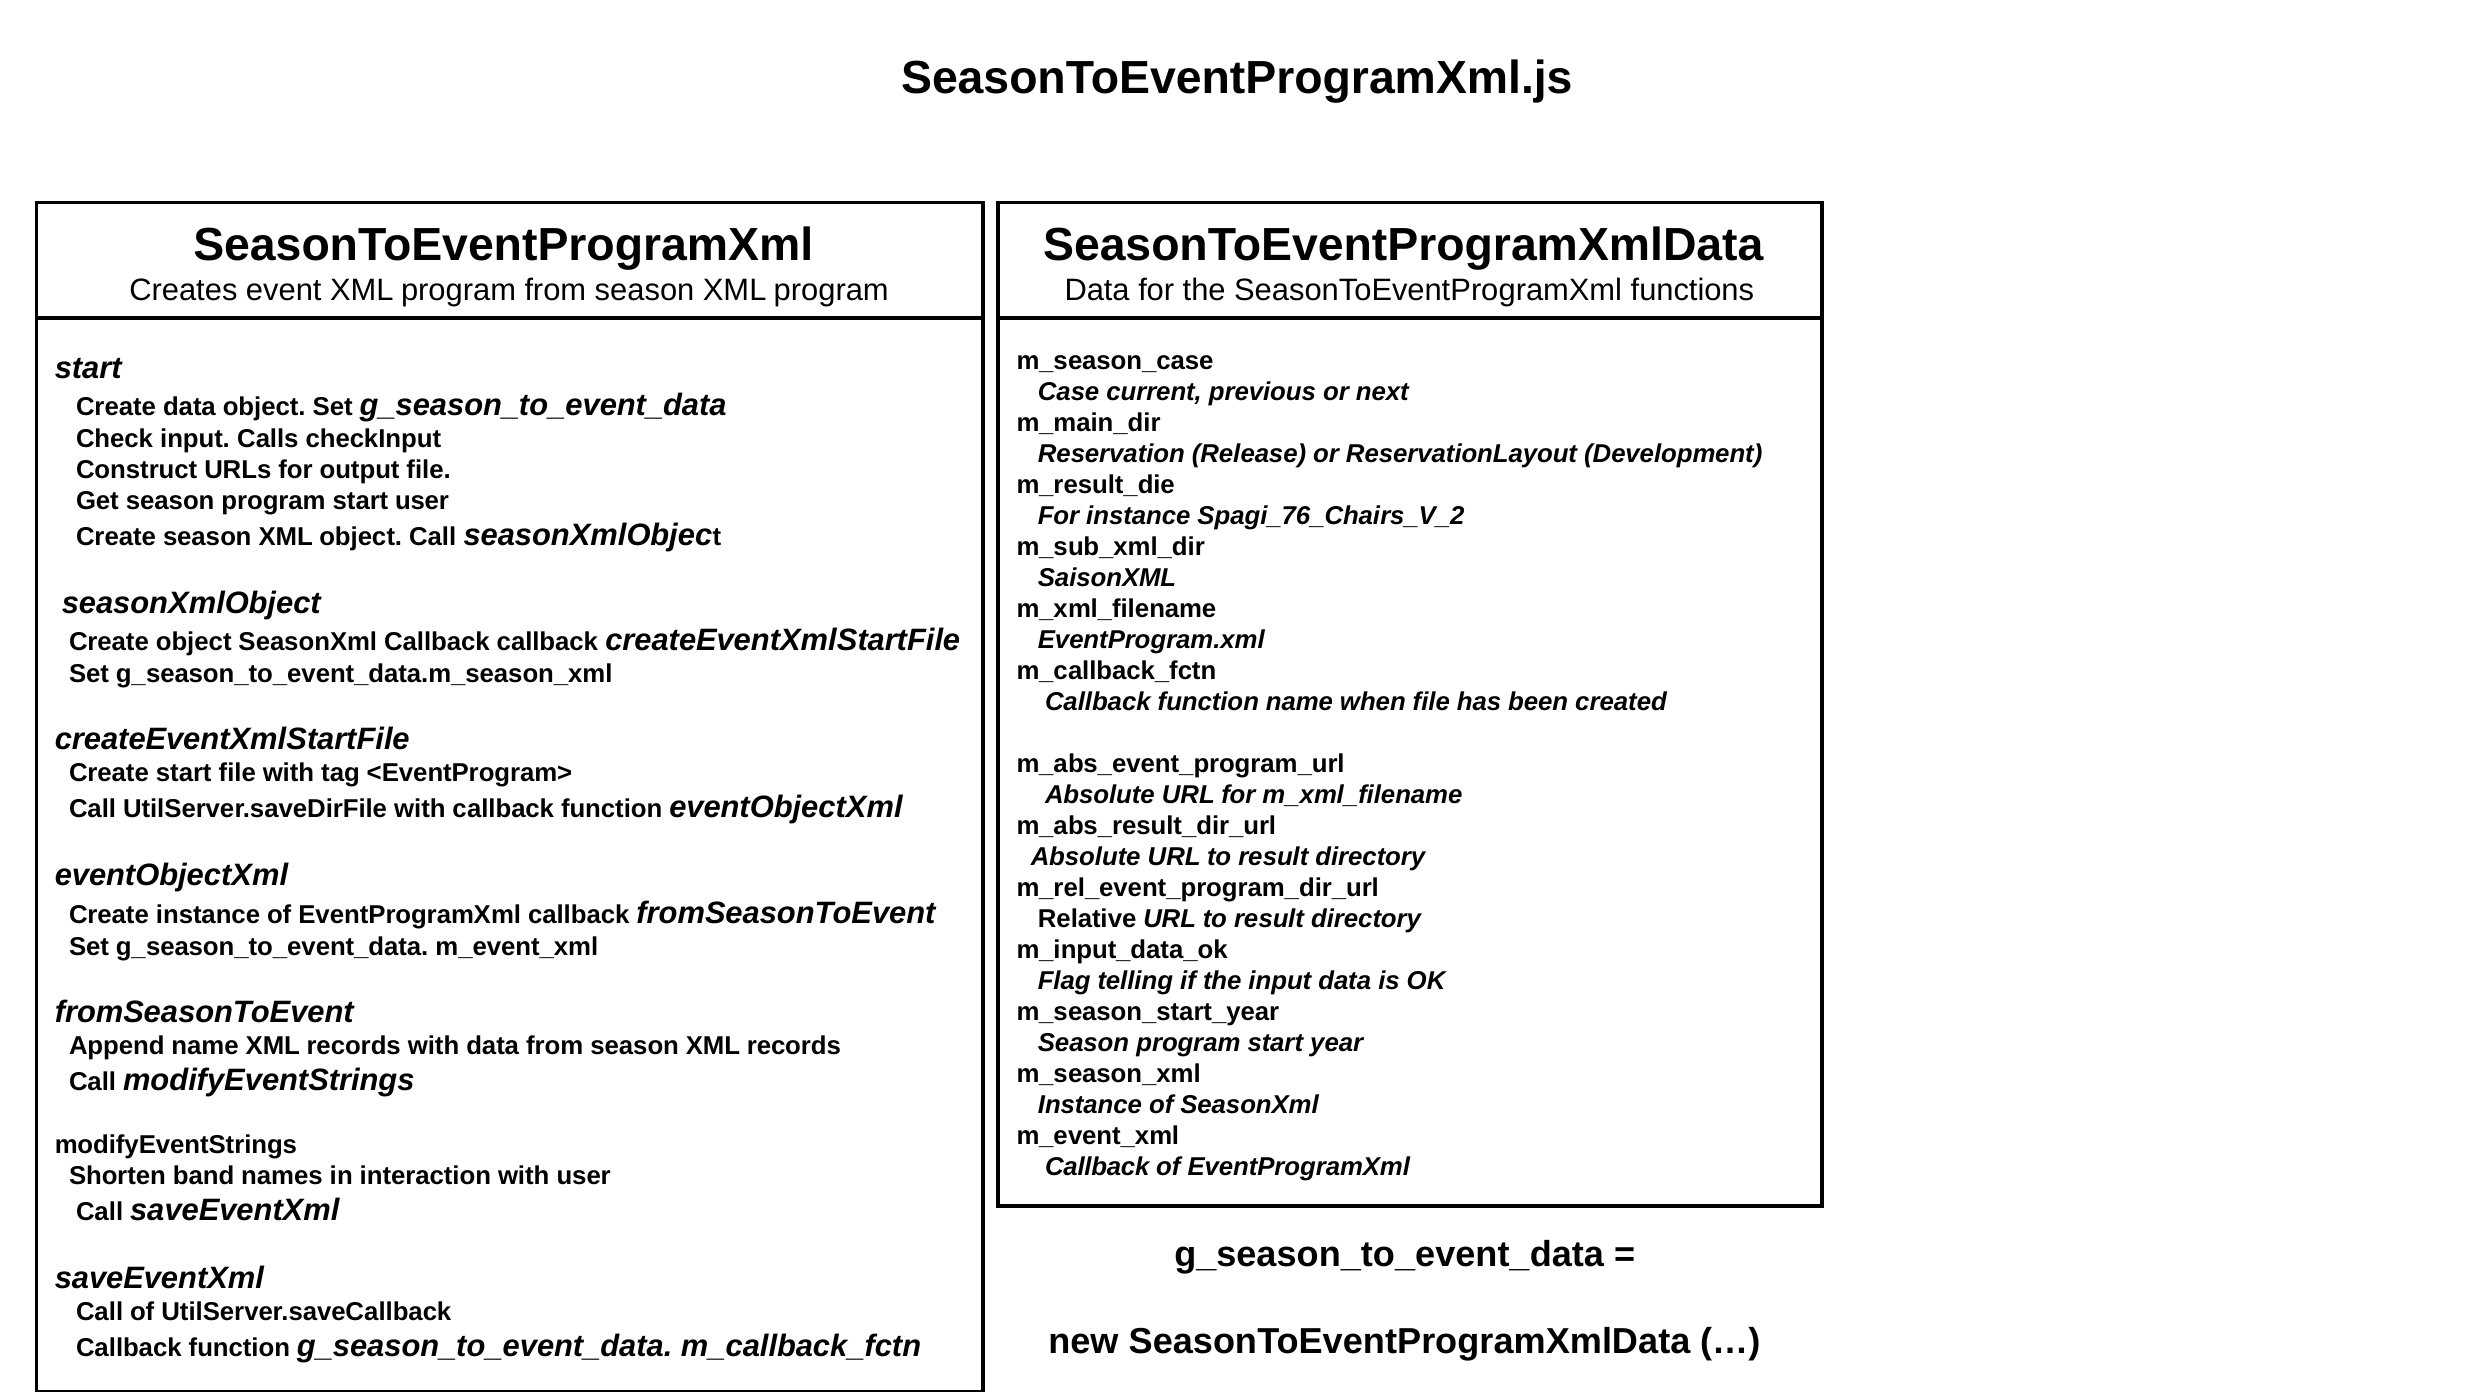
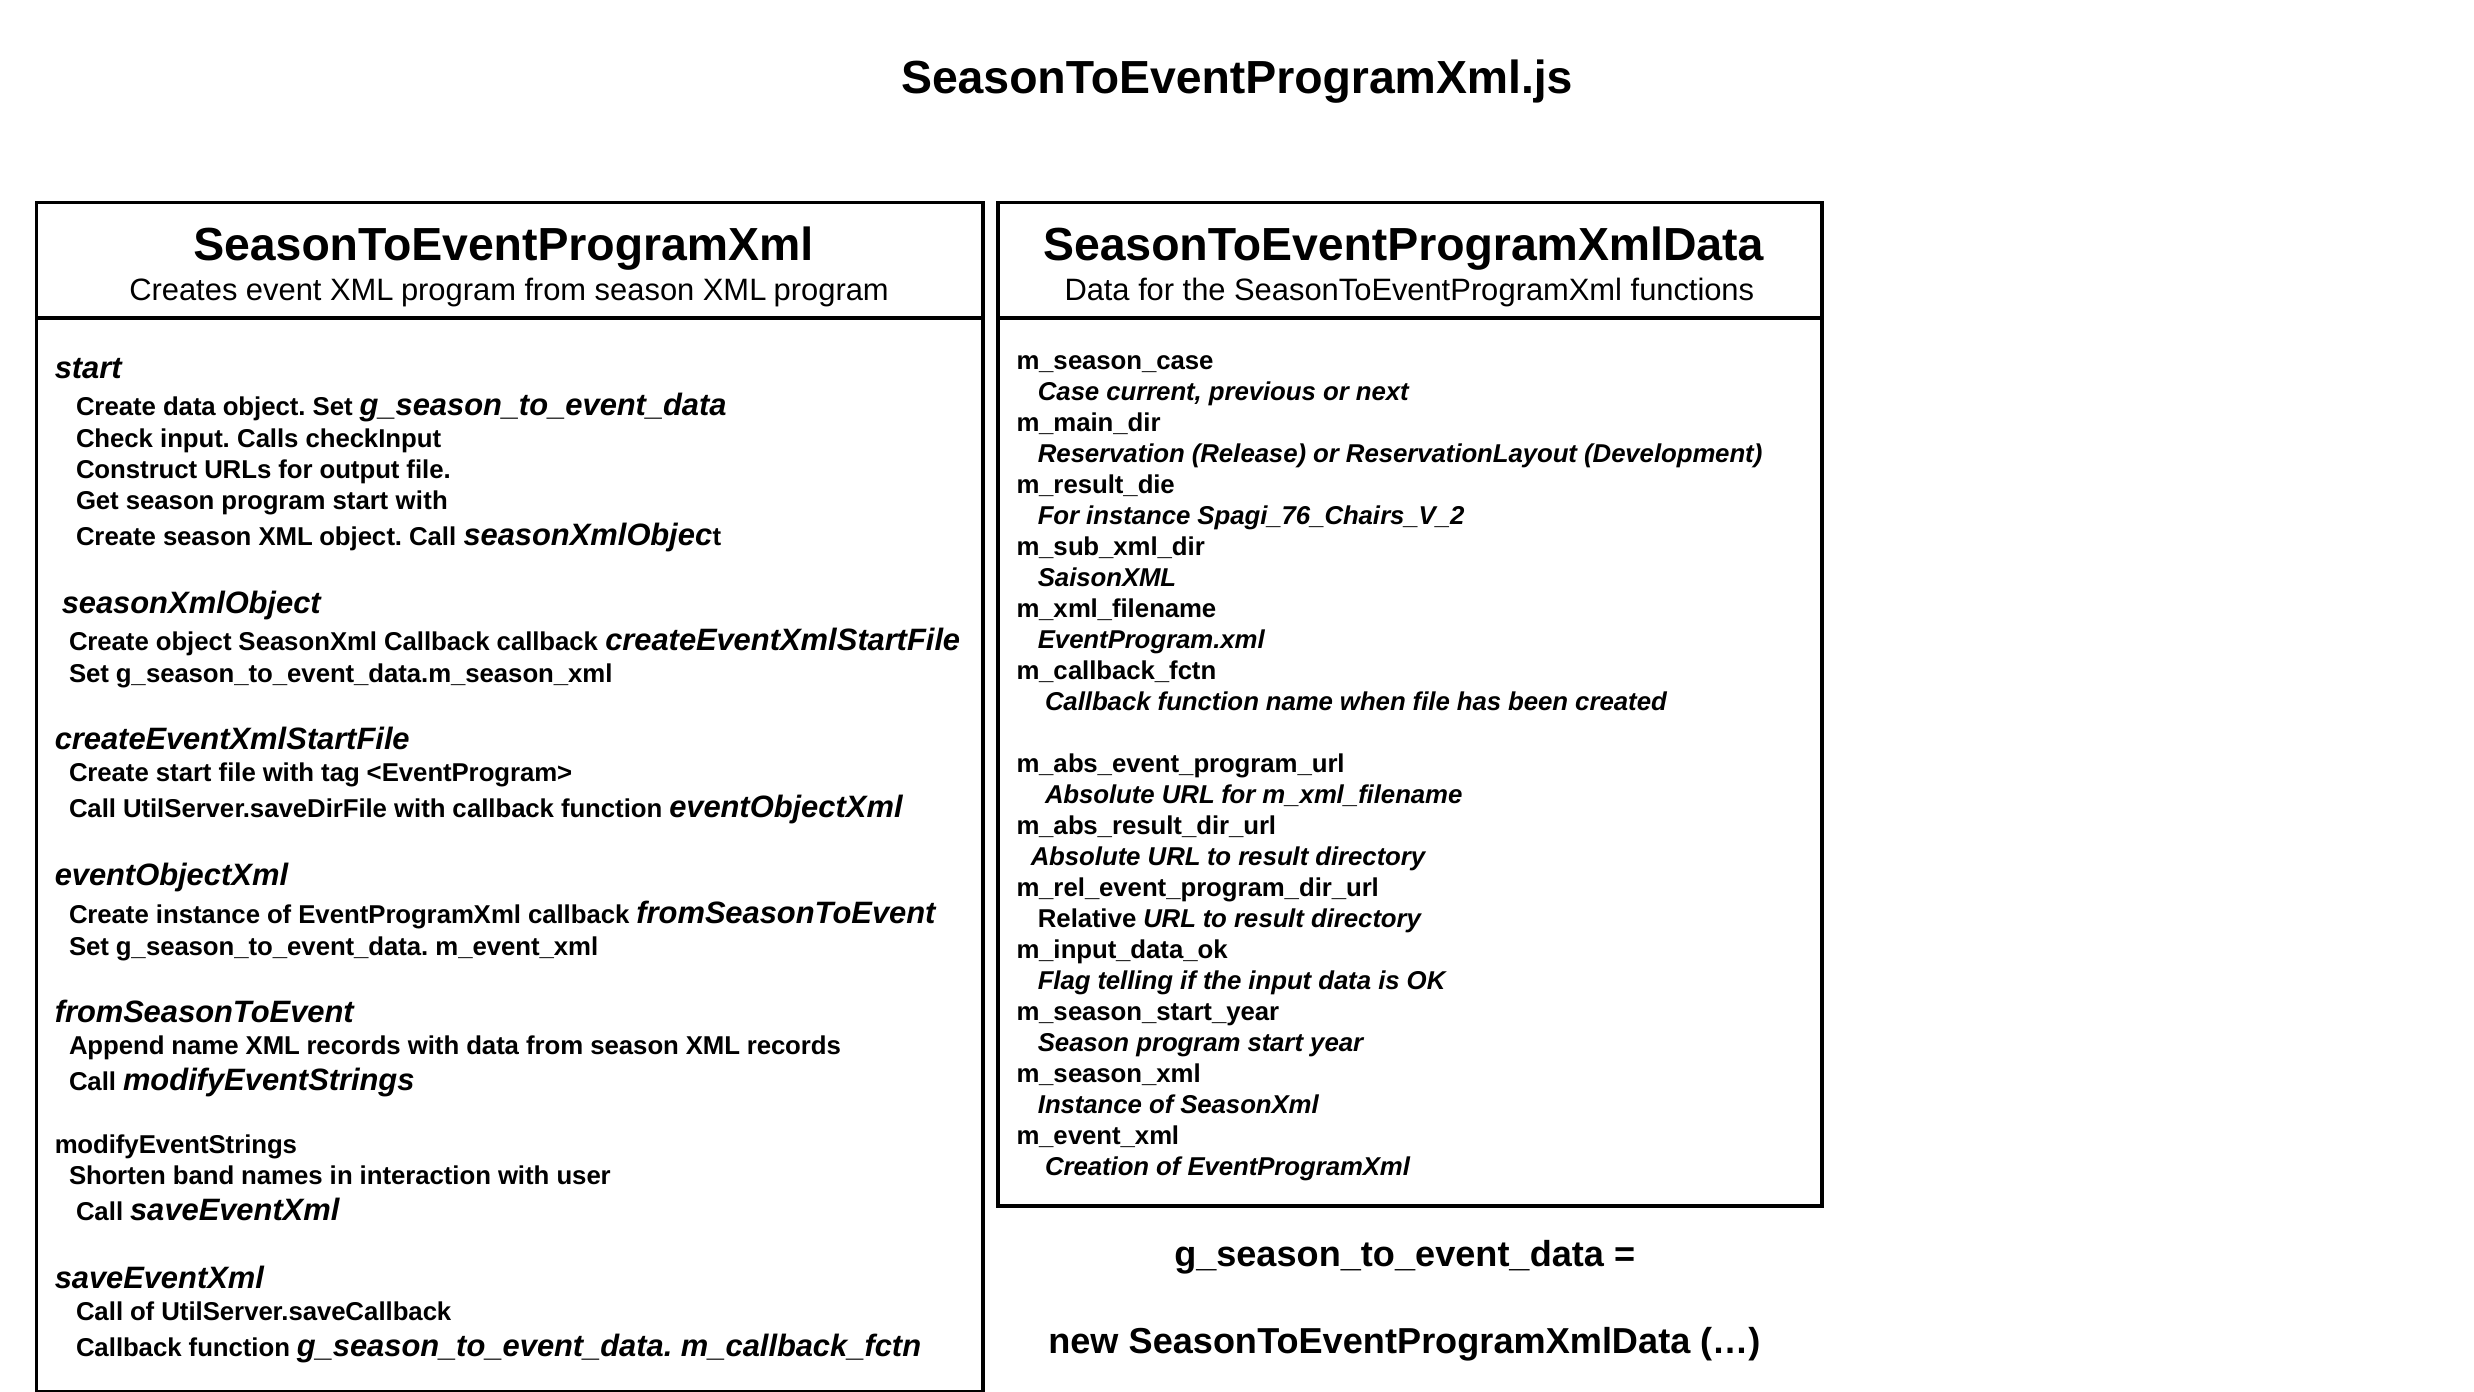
start user: user -> with (422, 501)
Callback: Callback -> Creation (1097, 1167)
